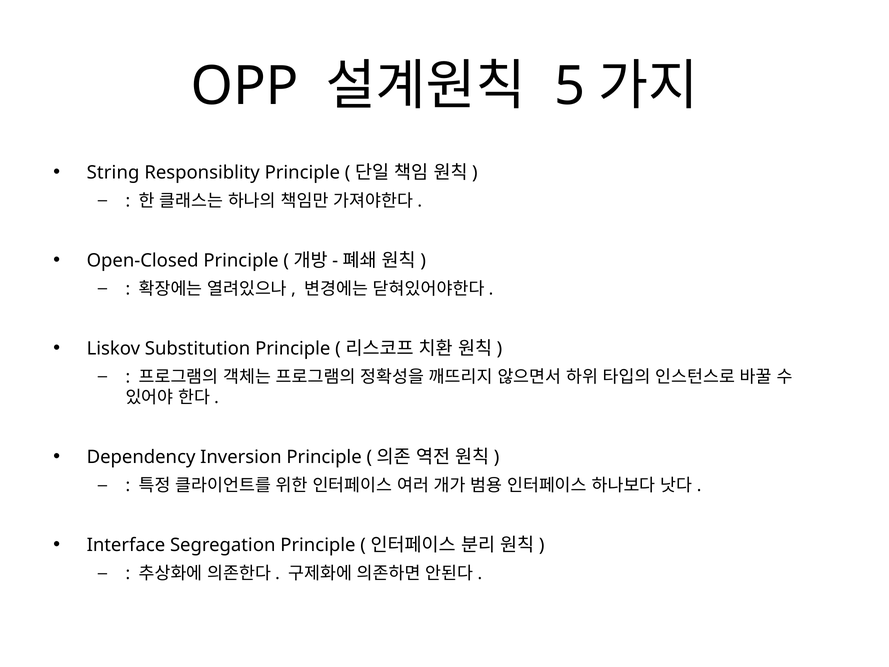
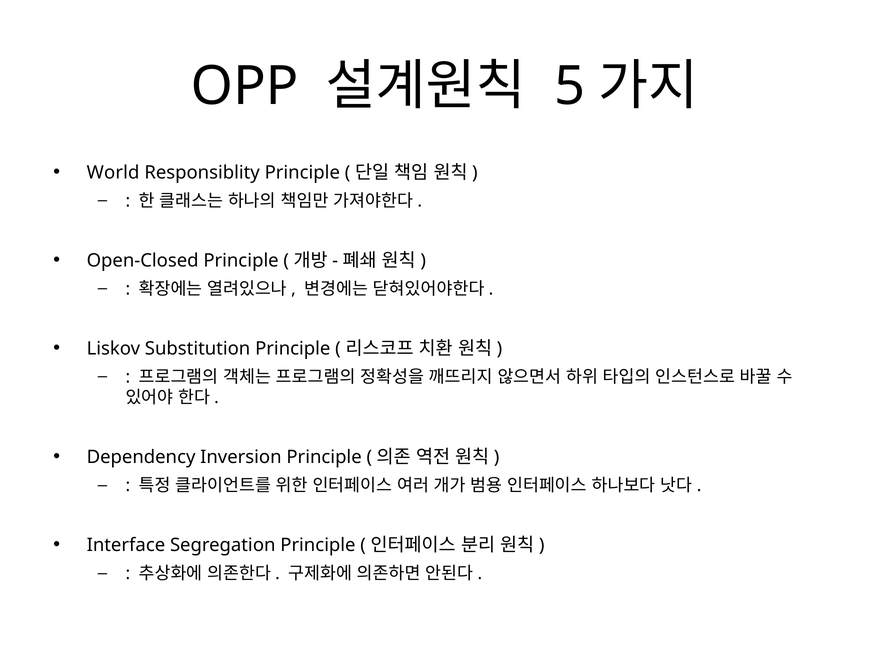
String: String -> World (113, 172)
